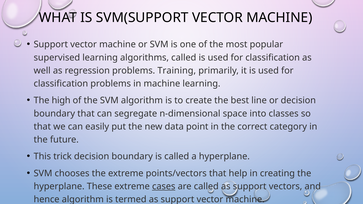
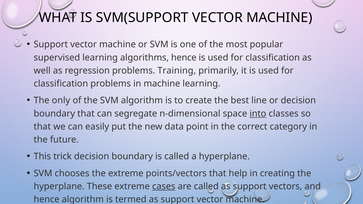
algorithms called: called -> hence (184, 58)
high: high -> only (61, 101)
into underline: none -> present (258, 114)
